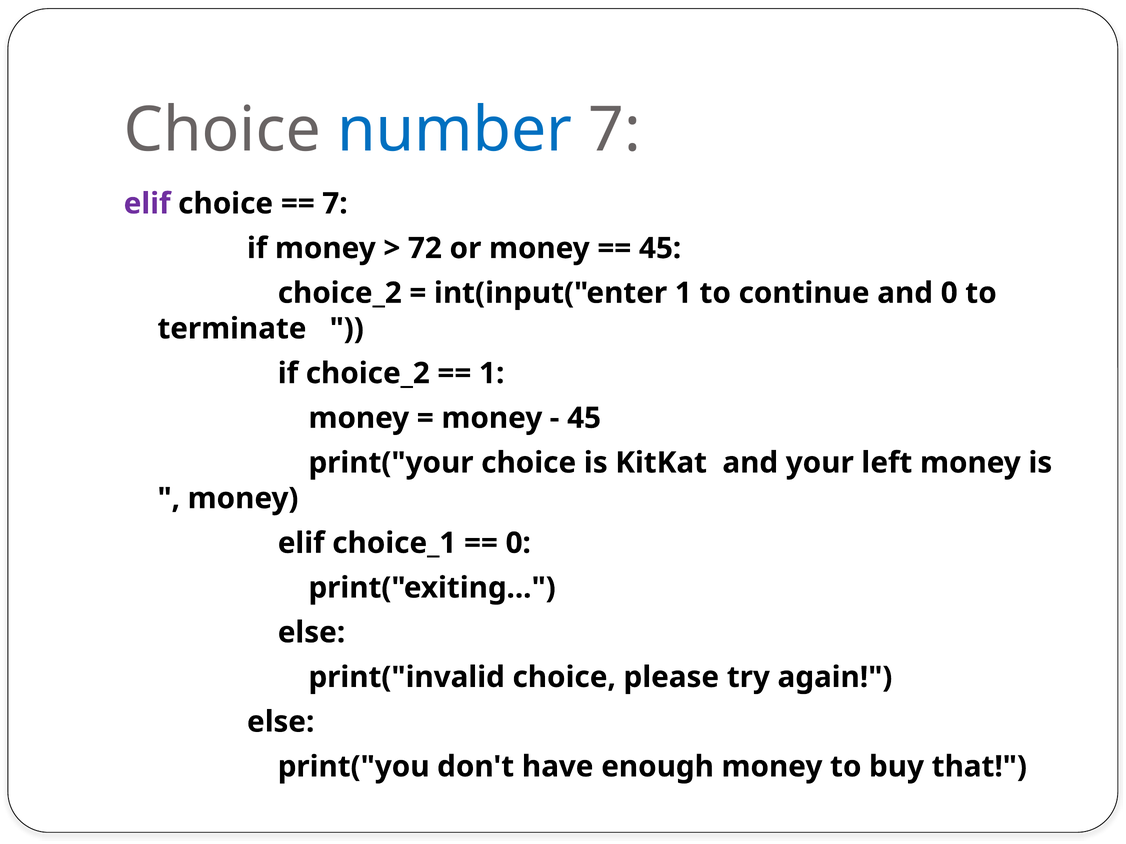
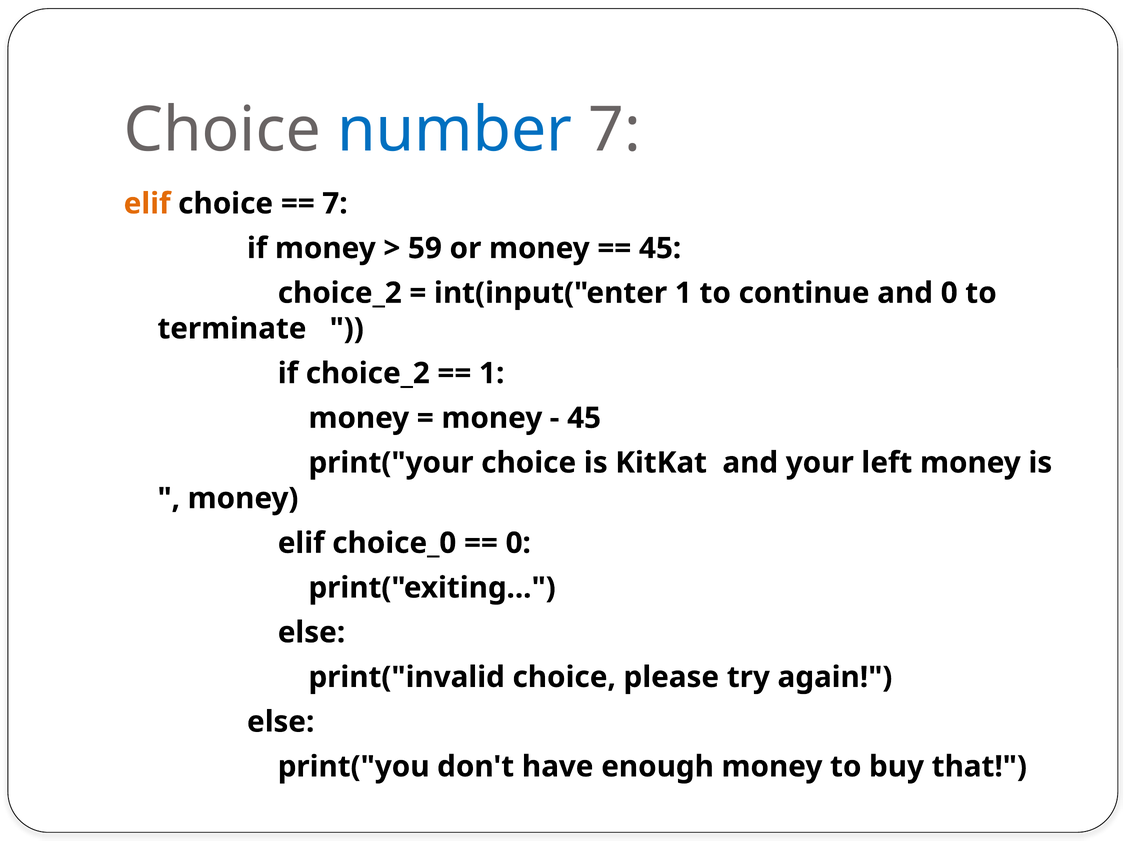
elif colour: purple -> orange (147, 204)
72: 72 -> 59 (425, 248)
choice_1: choice_1 -> choice_0 (394, 543)
